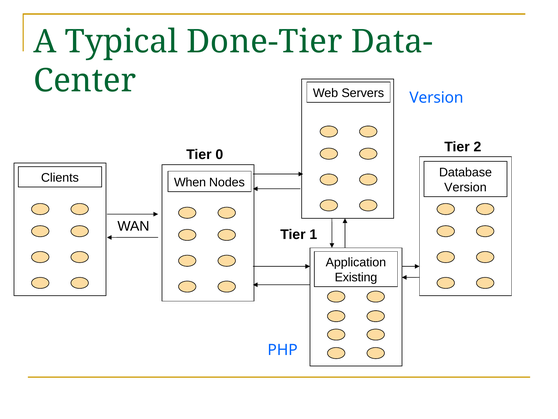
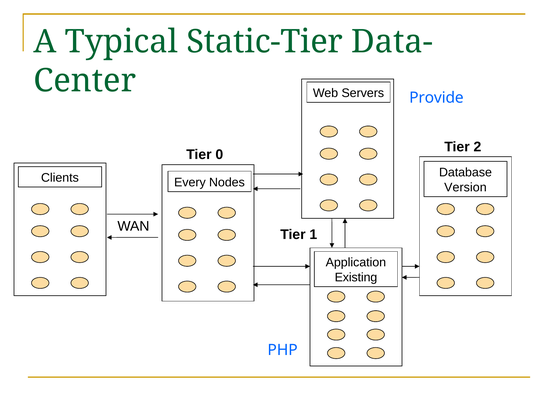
Done-Tier: Done-Tier -> Static-Tier (265, 42)
Version: Version -> Provide (436, 98)
When: When -> Every (190, 182)
